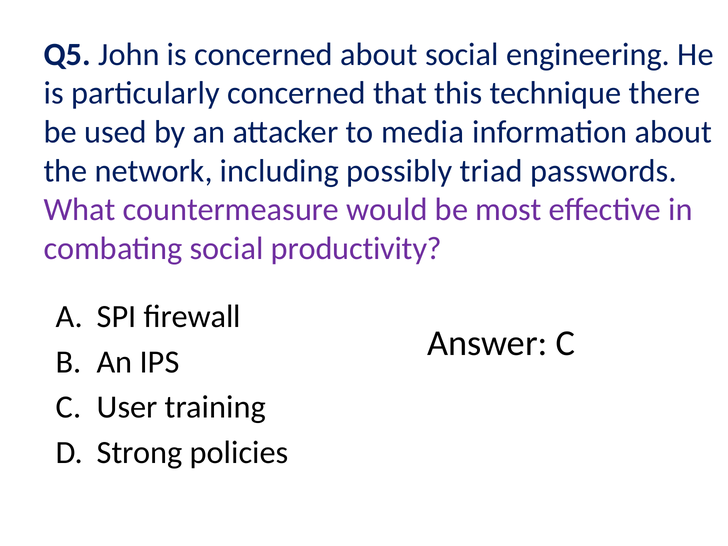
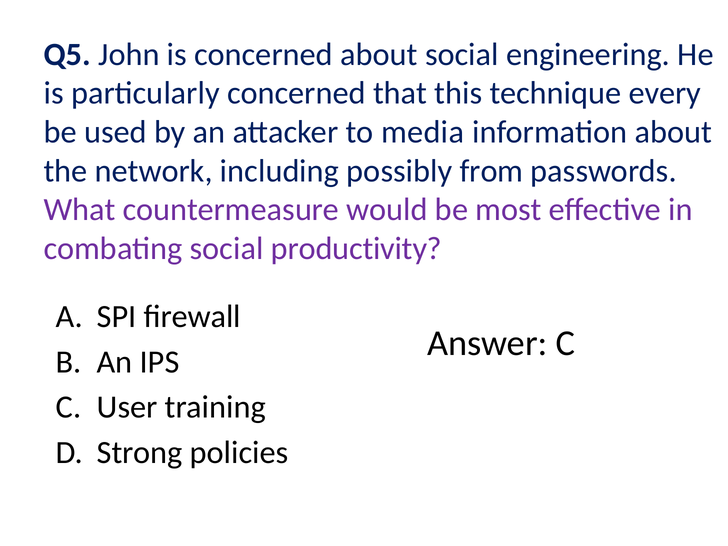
there: there -> every (665, 93)
triad: triad -> from (491, 171)
